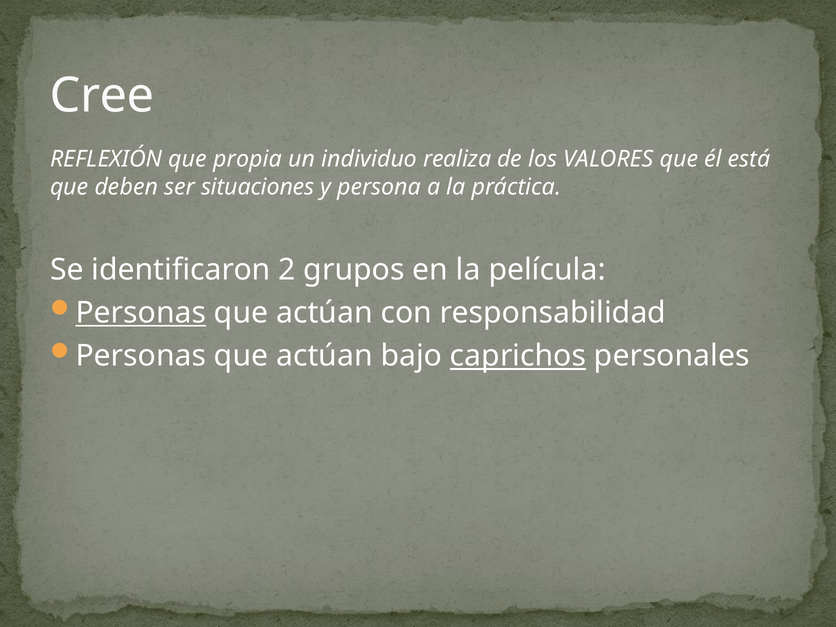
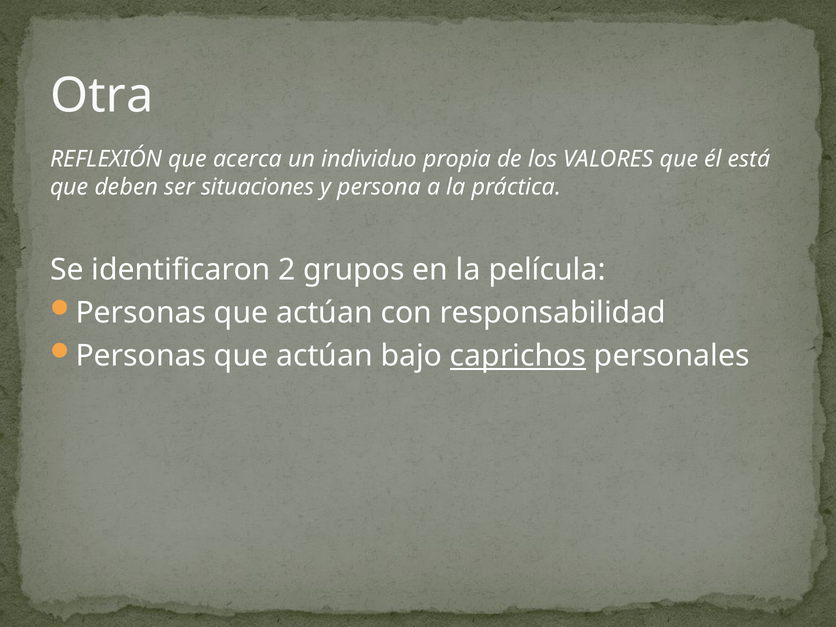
Cree: Cree -> Otra (102, 95)
propia: propia -> acerca (248, 159)
realiza: realiza -> propia (457, 159)
Personas underline: present -> none (141, 313)
